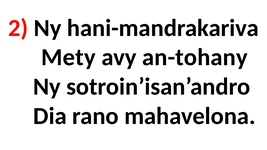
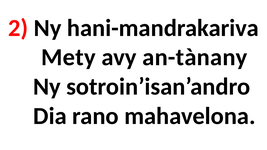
an-tohany: an-tohany -> an-tànany (195, 57)
